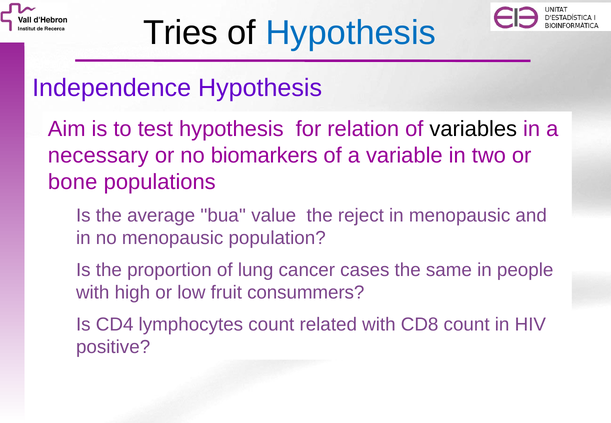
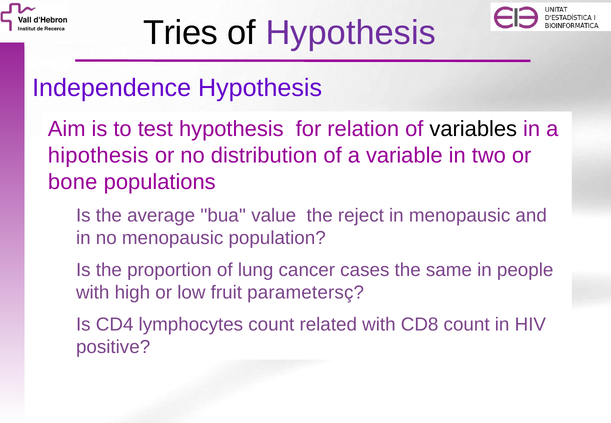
Hypothesis colour: blue -> purple (351, 33)
necessary: necessary -> hipothesis (98, 155)
biomarkers: biomarkers -> distribution (264, 155)
consummers: consummers -> parametersç (306, 292)
